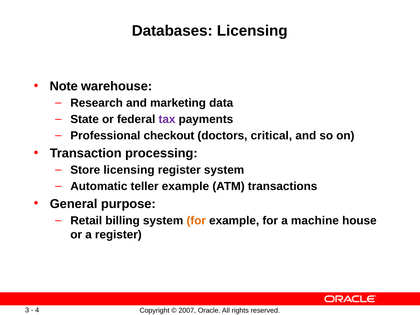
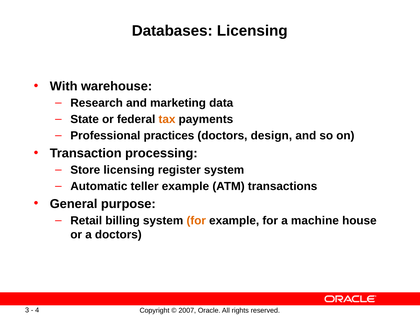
Note: Note -> With (64, 86)
tax colour: purple -> orange (167, 119)
checkout: checkout -> practices (169, 136)
critical: critical -> design (271, 136)
a register: register -> doctors (118, 235)
